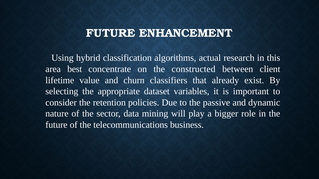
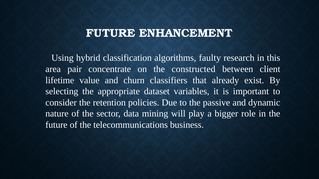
actual: actual -> faulty (210, 58)
best: best -> pair (75, 69)
